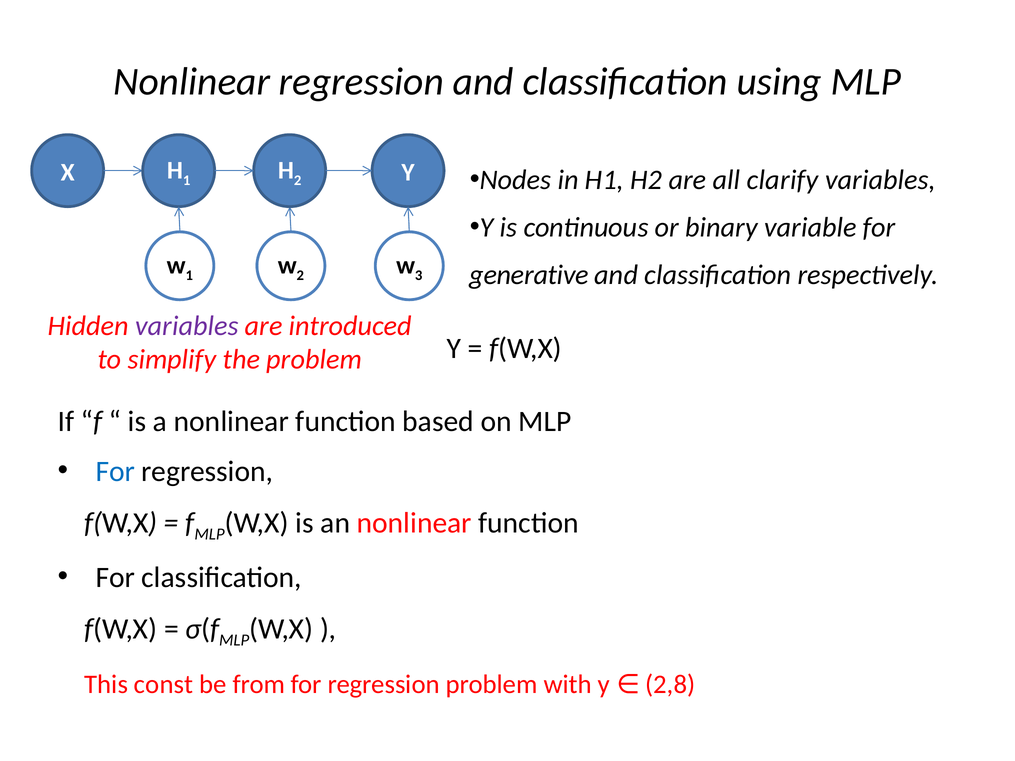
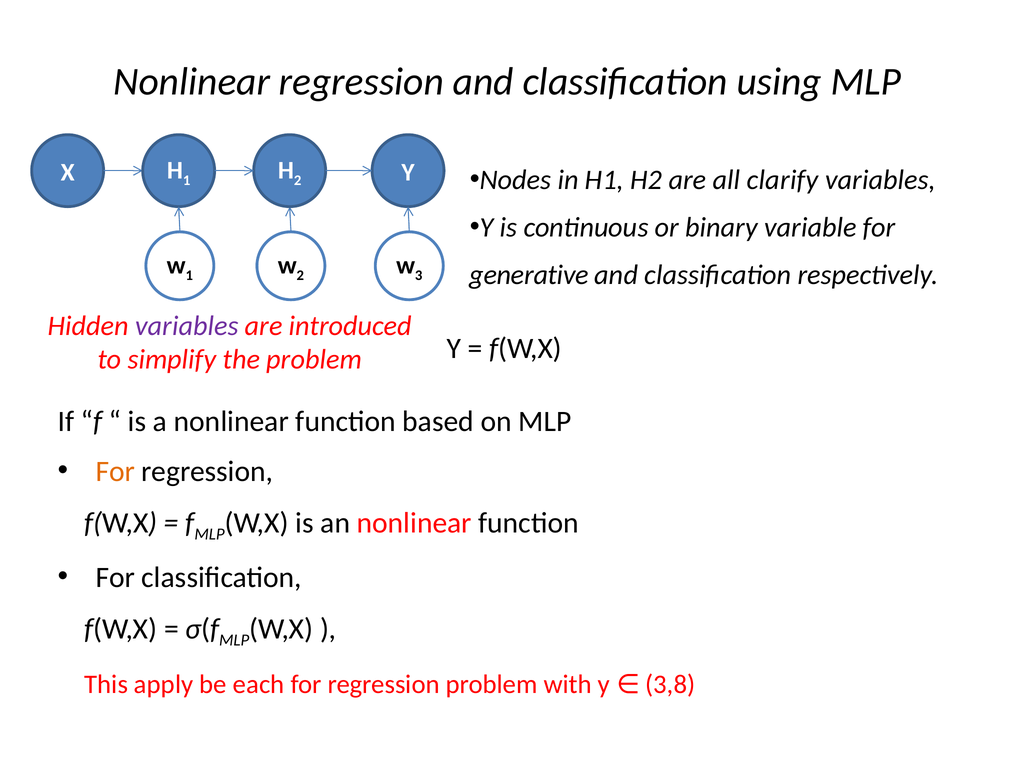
For colour: blue -> orange (115, 471)
const: const -> apply (164, 684)
from: from -> each (259, 684)
2,8: 2,8 -> 3,8 (670, 684)
